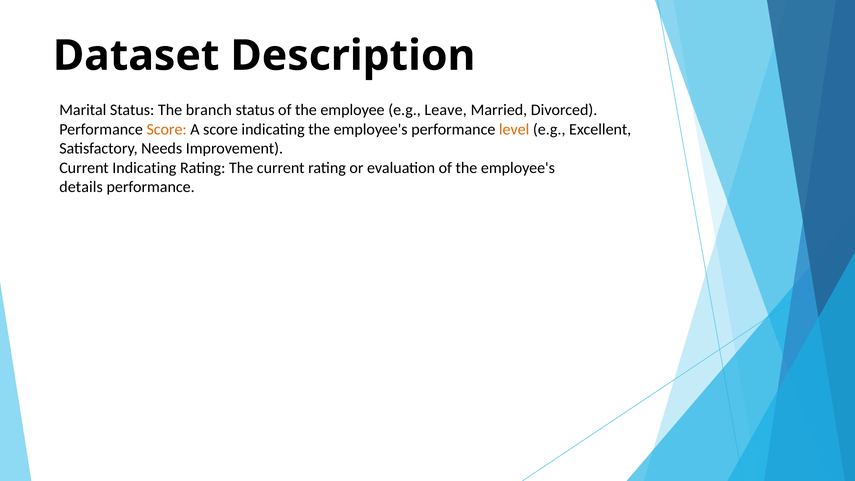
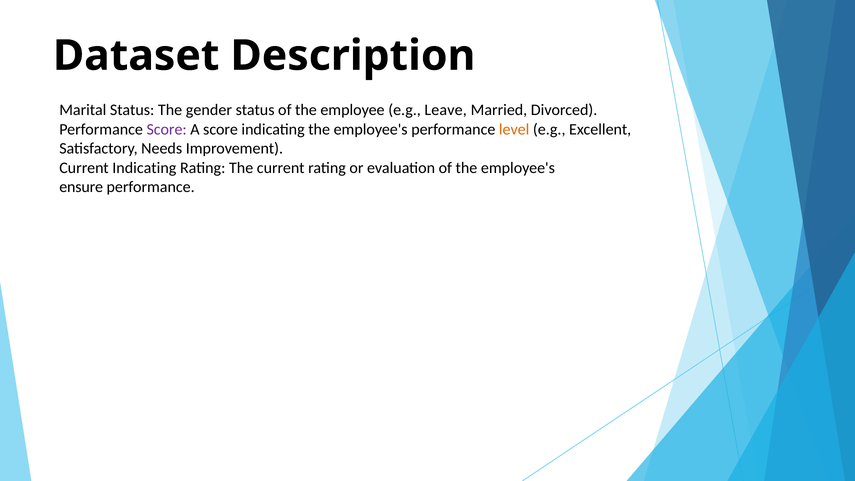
branch: branch -> gender (209, 110)
Score colour: orange -> purple (167, 129)
details: details -> ensure (81, 187)
